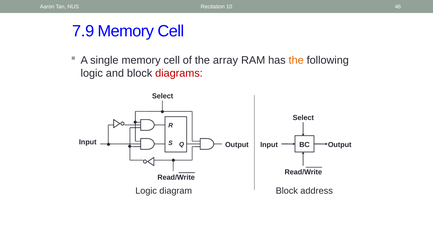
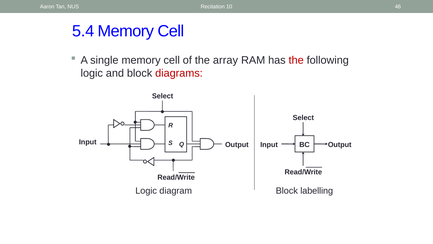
7.9: 7.9 -> 5.4 (83, 31)
the colour: orange -> red (296, 60)
address: address -> labelling (317, 191)
